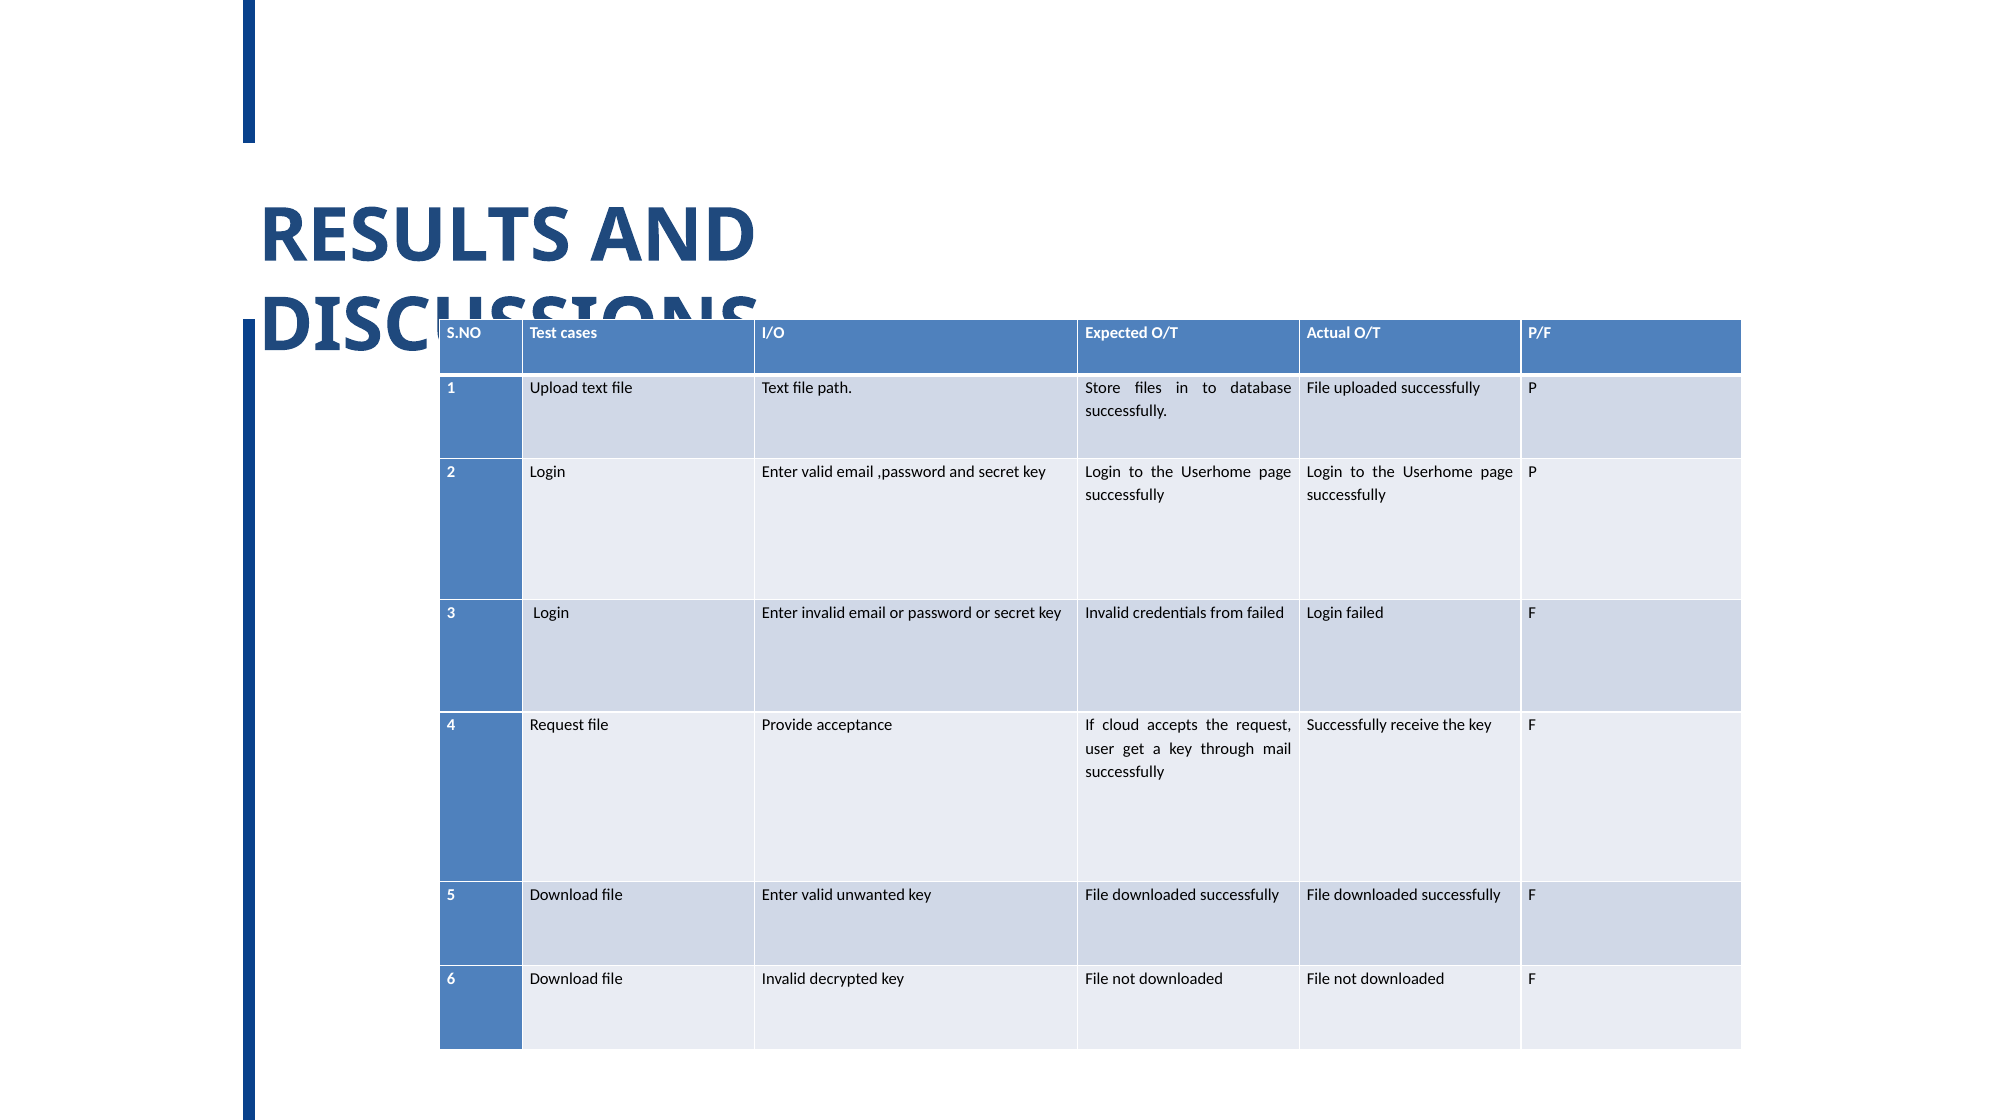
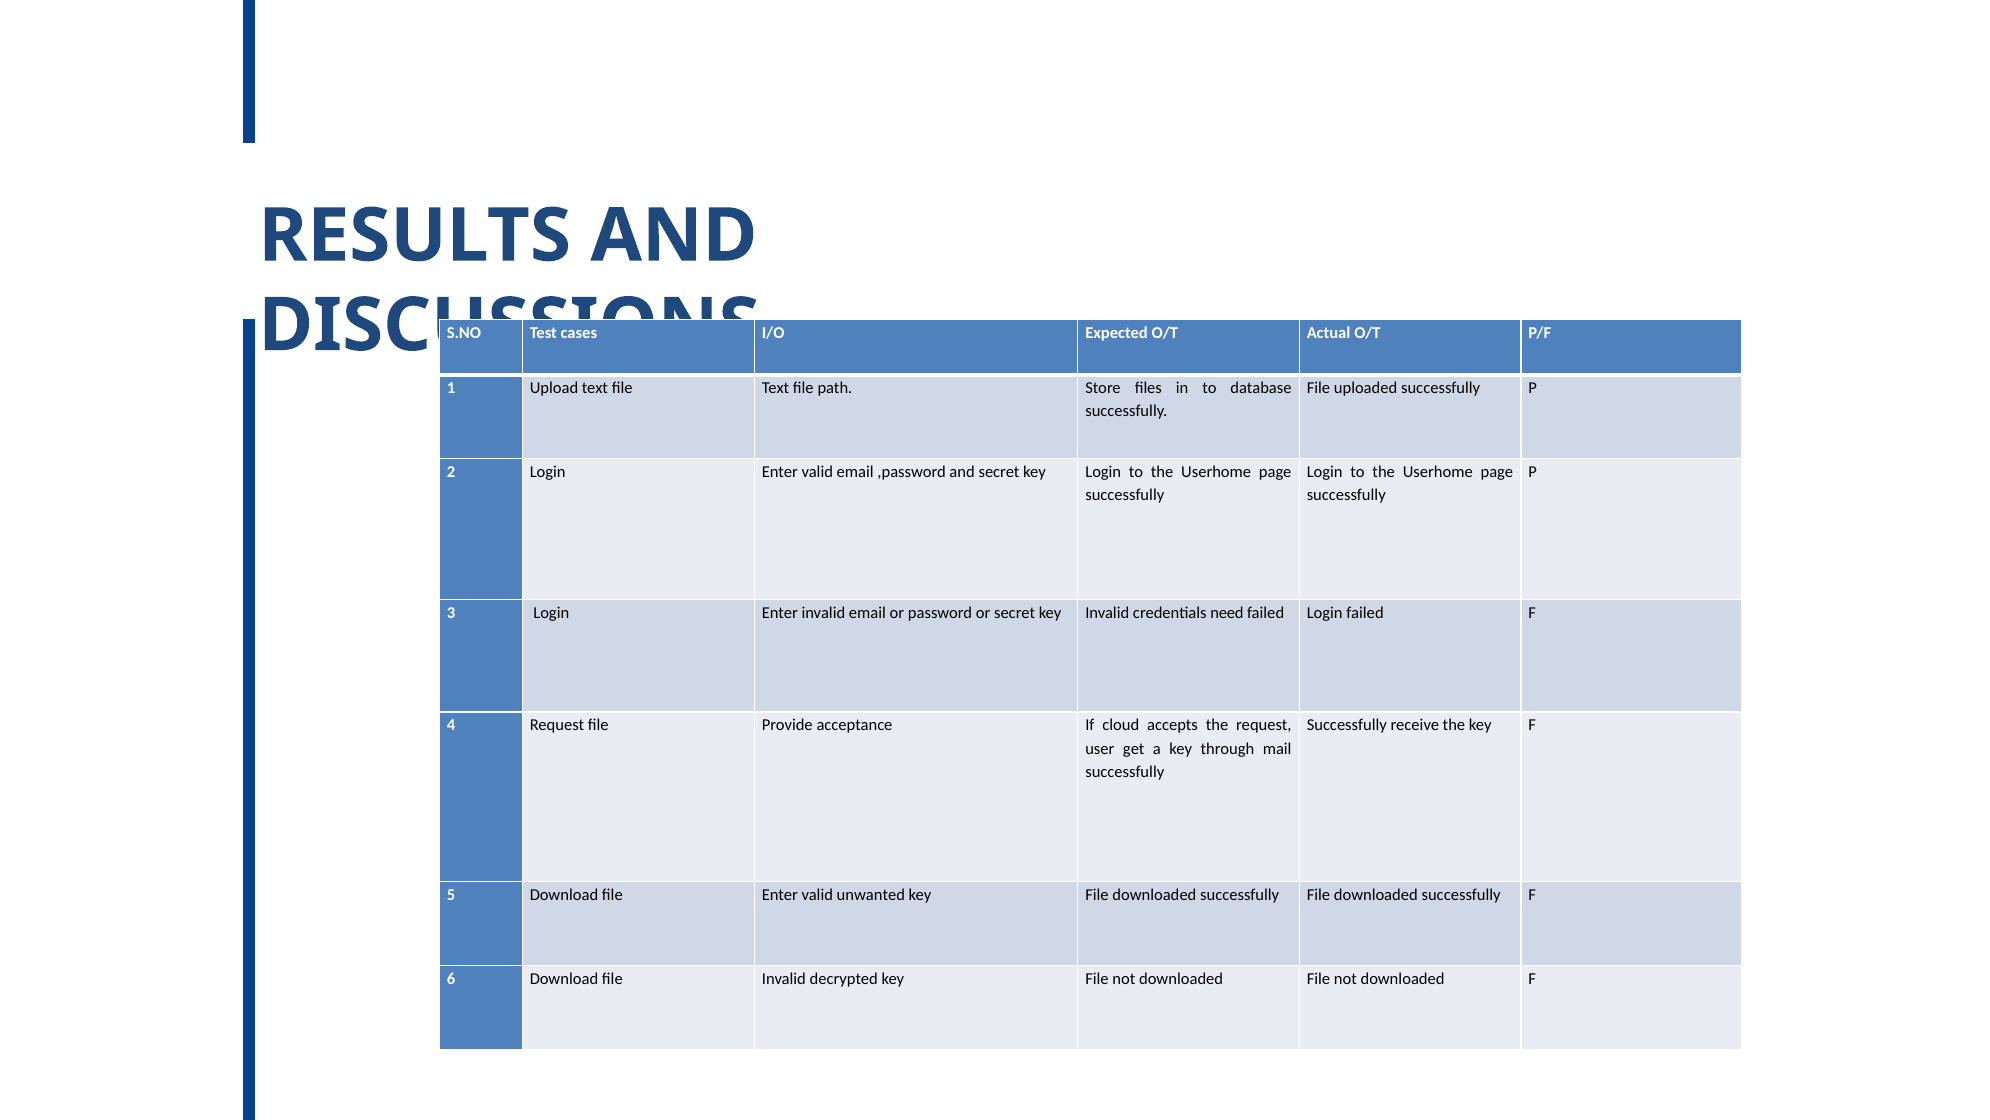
from: from -> need (1227, 613)
